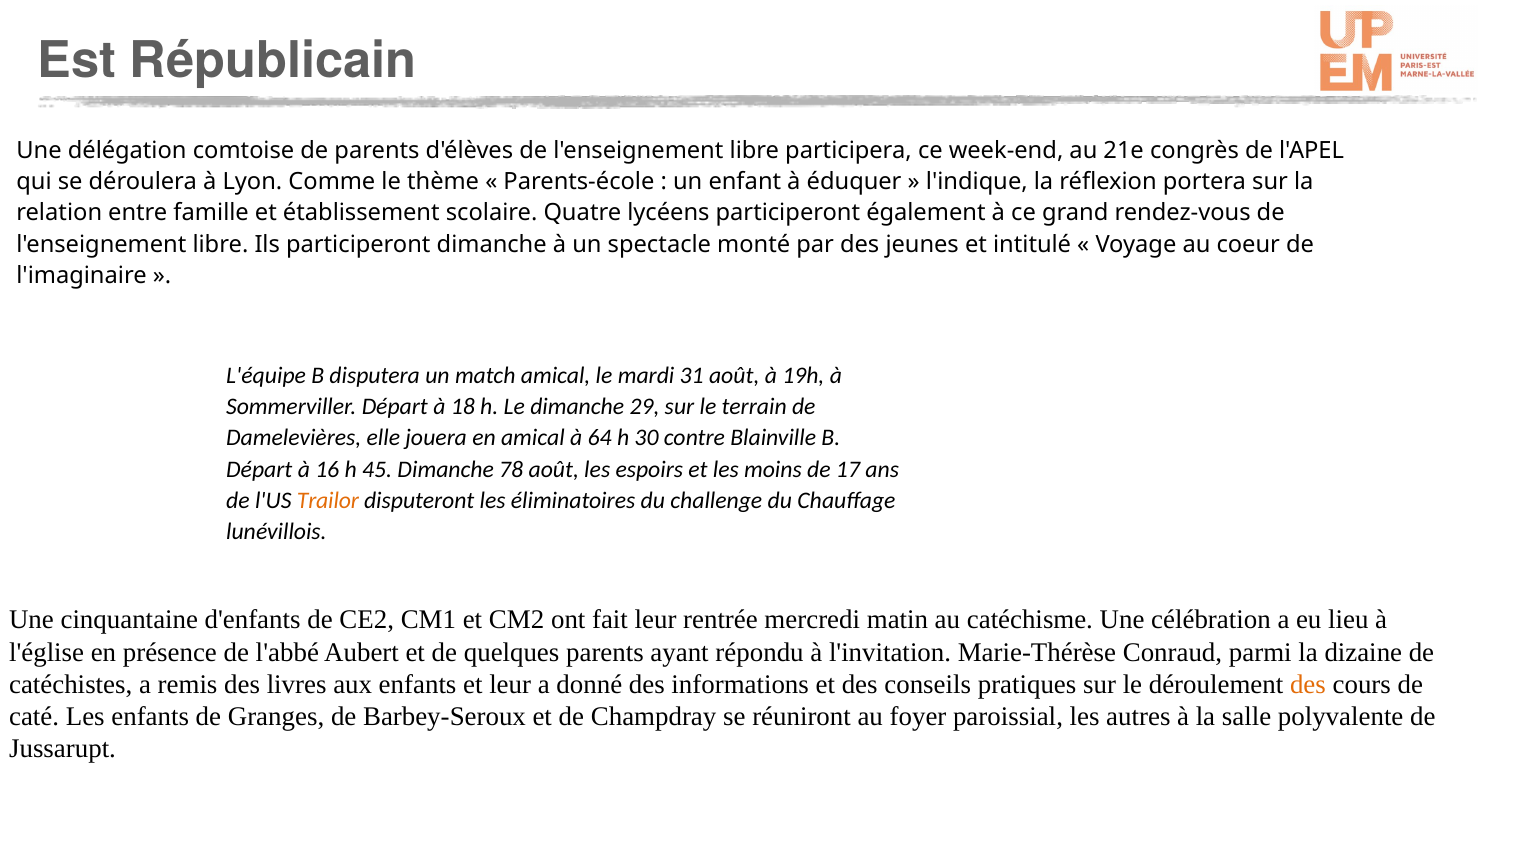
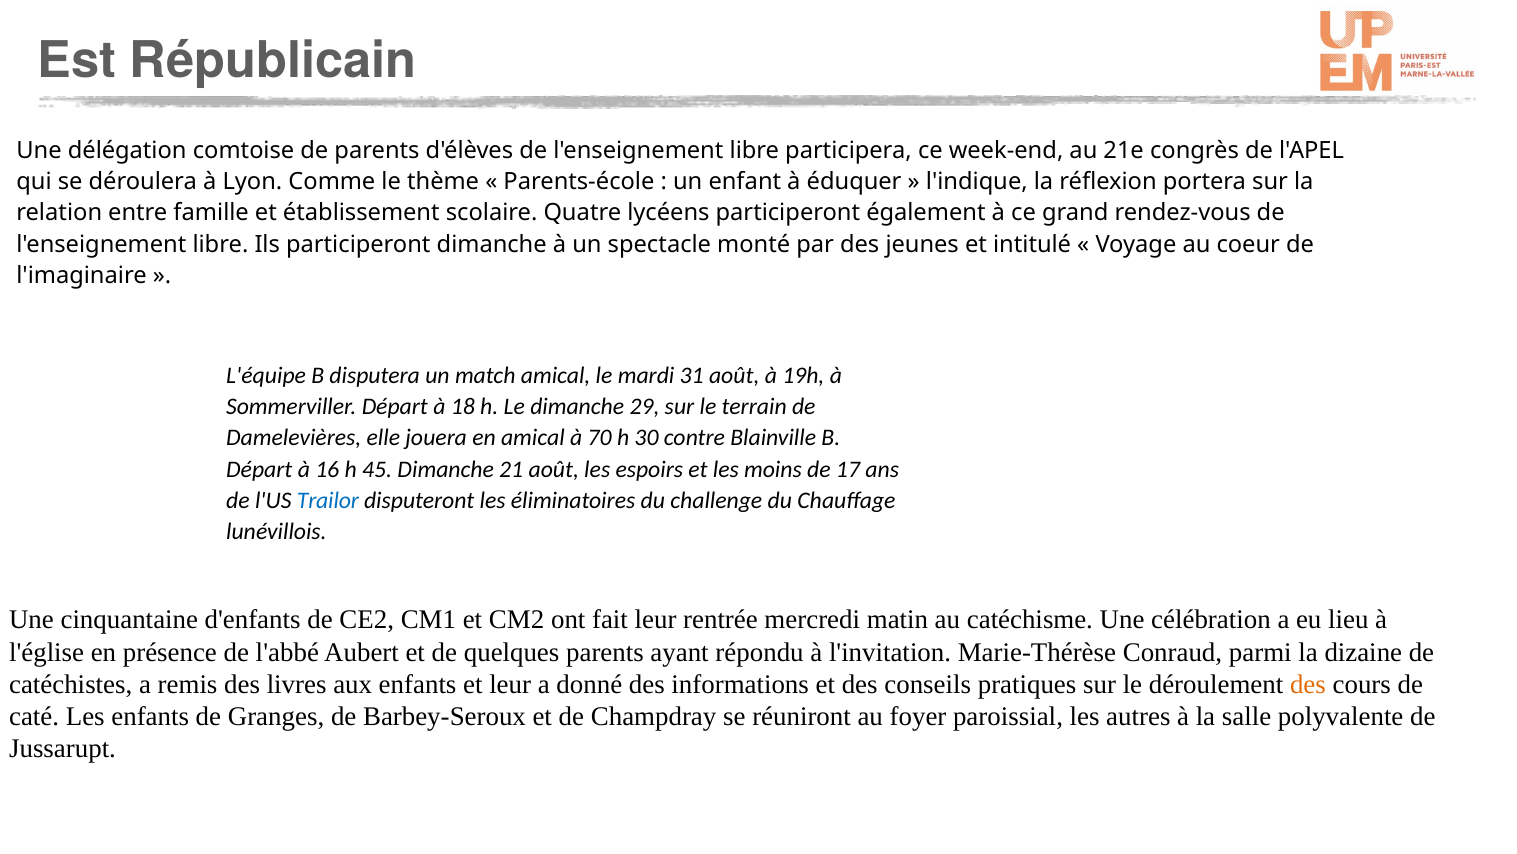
64: 64 -> 70 (600, 438)
78: 78 -> 21 (511, 469)
Trailor colour: orange -> blue (328, 500)
